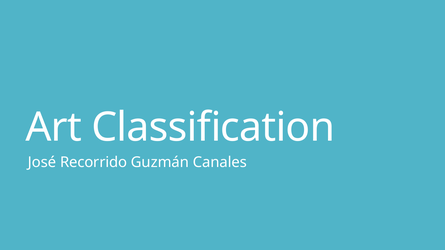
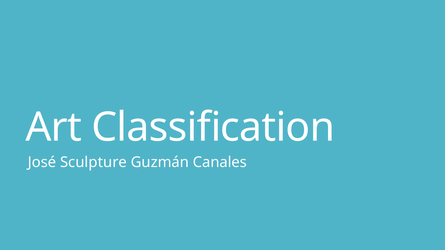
Recorrido: Recorrido -> Sculpture (93, 162)
